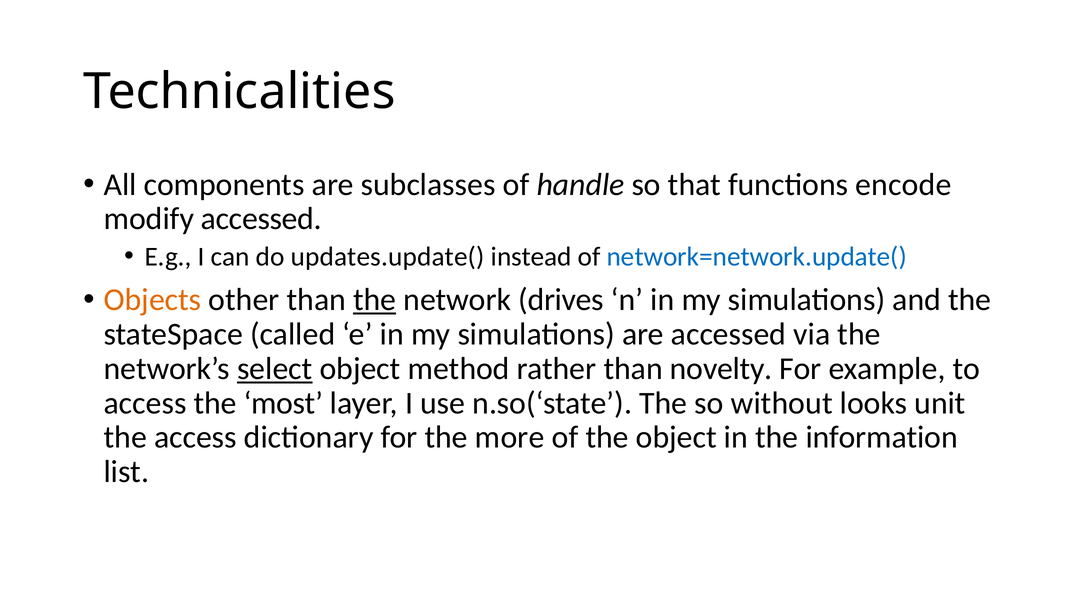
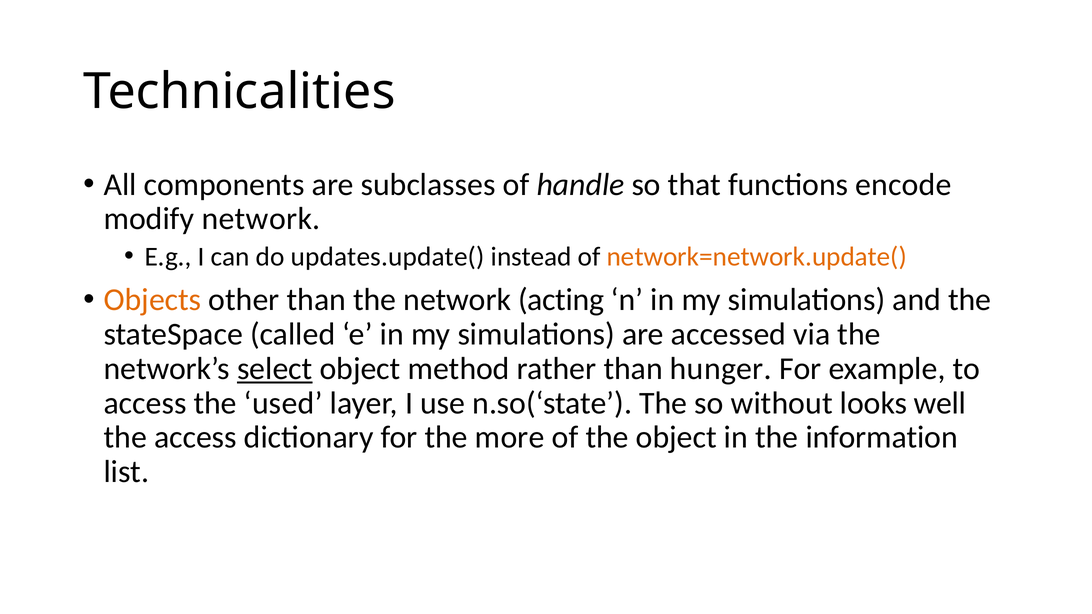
modify accessed: accessed -> network (261, 219)
network=network.update( colour: blue -> orange (757, 257)
the underline: present -> none (375, 300)
drives: drives -> acting (561, 300)
novelty: novelty -> hunger (721, 369)
most: most -> used (283, 403)
unit: unit -> well (940, 403)
